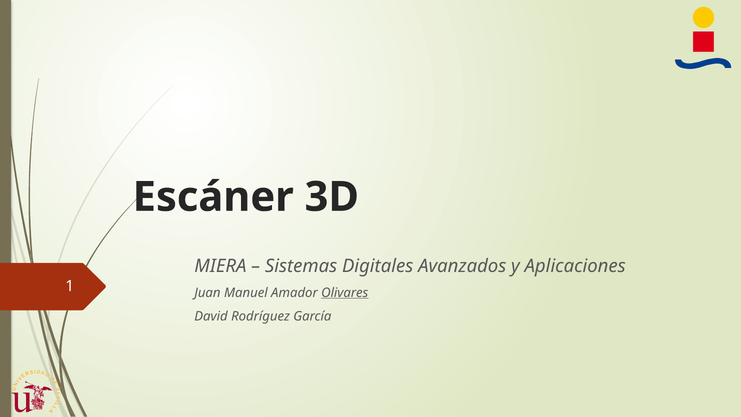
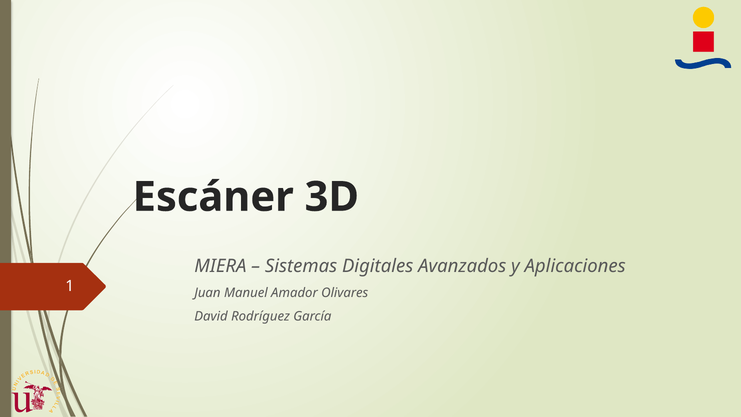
Olivares underline: present -> none (345, 293)
